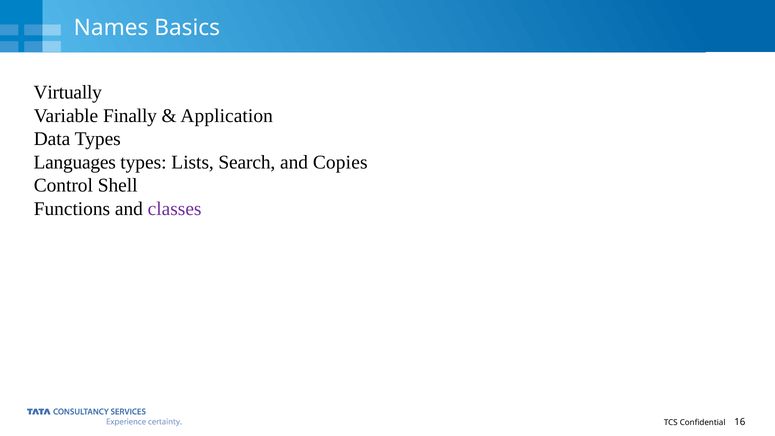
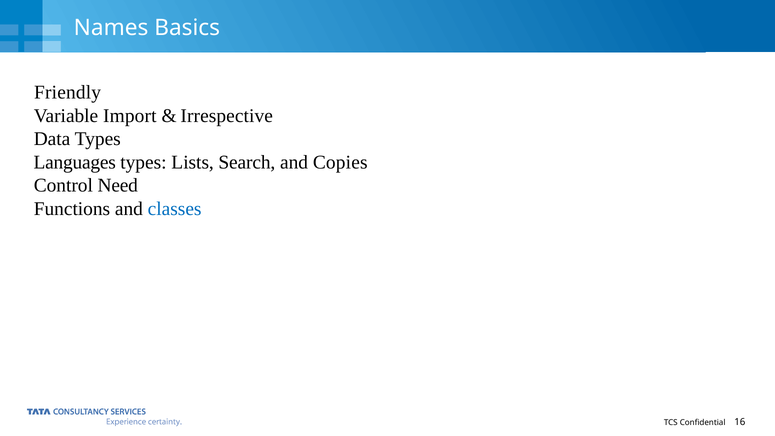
Virtually: Virtually -> Friendly (68, 92)
Finally: Finally -> Import (130, 116)
Application: Application -> Irrespective (227, 116)
Shell: Shell -> Need (118, 185)
classes colour: purple -> blue (175, 209)
